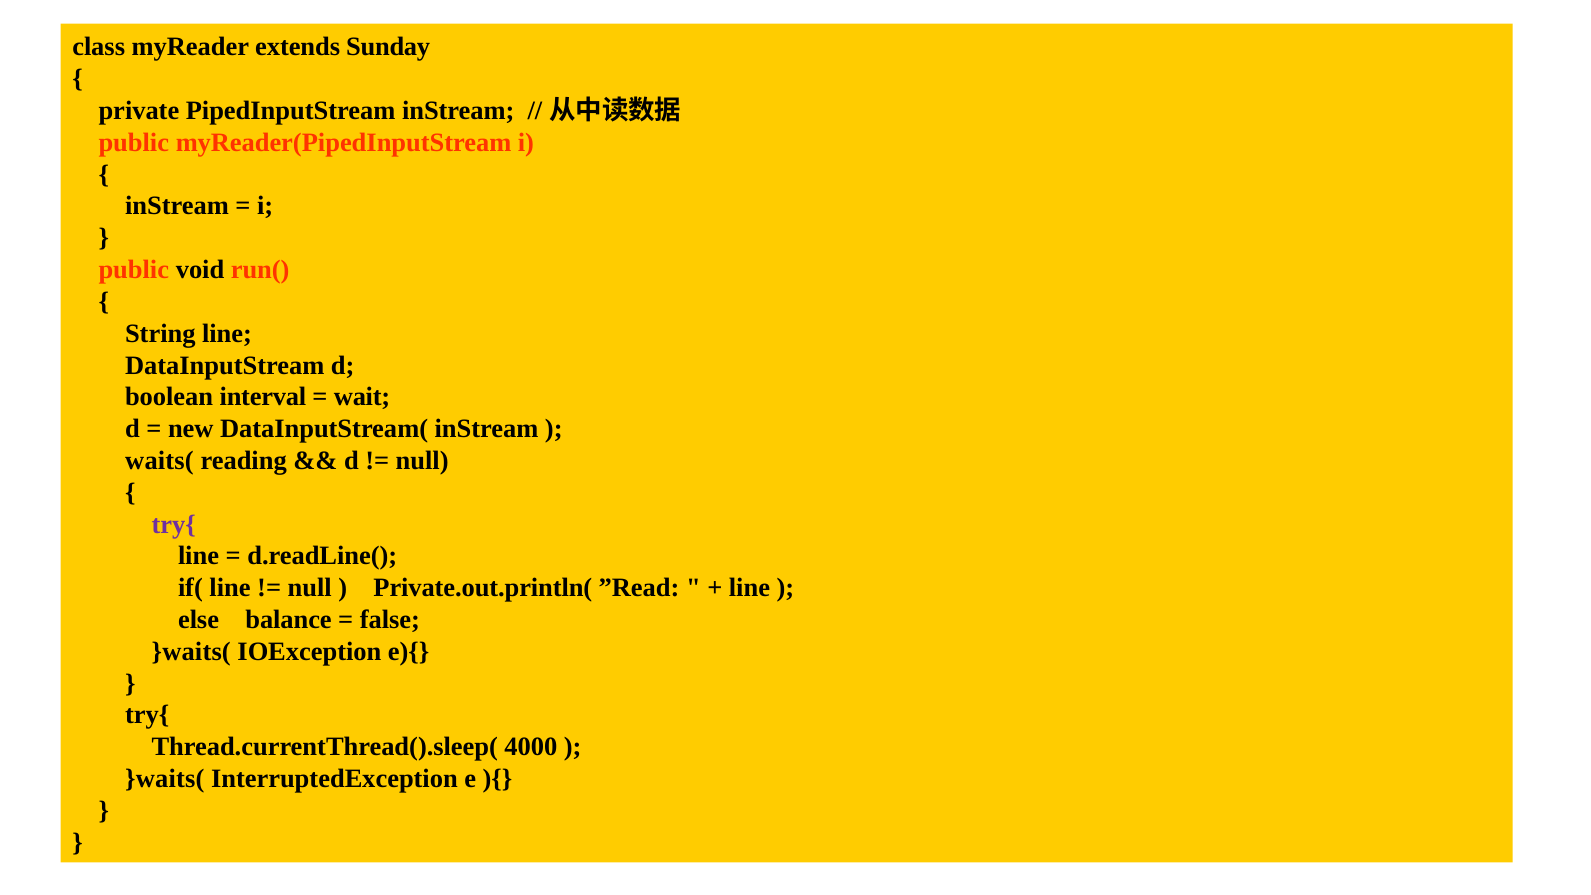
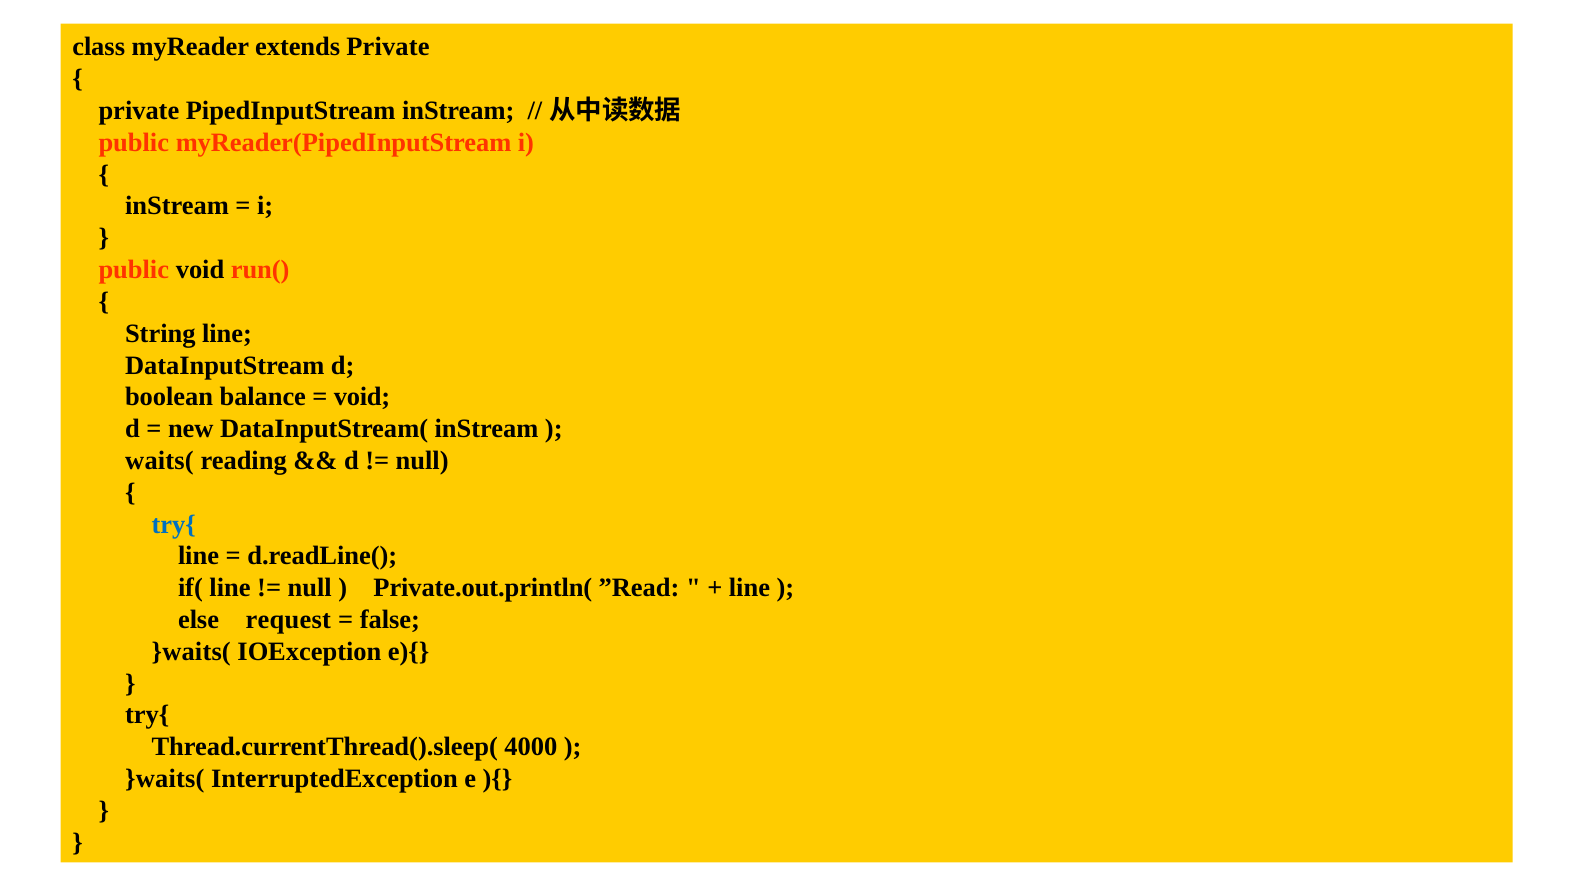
extends Sunday: Sunday -> Private (388, 47)
interval: interval -> balance (263, 397)
wait: wait -> void (362, 397)
try{ colour: purple -> blue (174, 524)
balance: balance -> request (288, 620)
